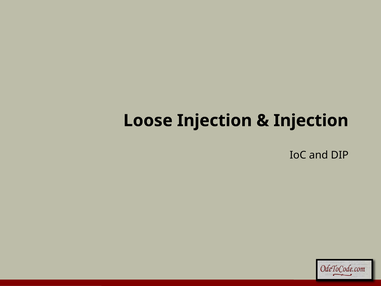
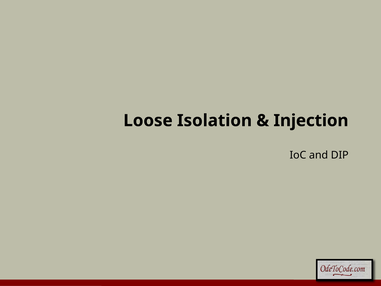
Loose Injection: Injection -> Isolation (214, 120)
